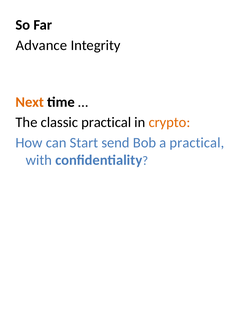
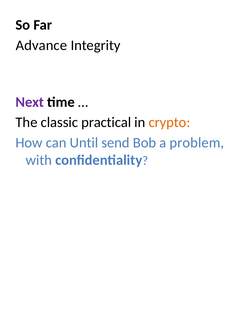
Next colour: orange -> purple (30, 102)
Start: Start -> Until (84, 143)
a practical: practical -> problem (197, 143)
